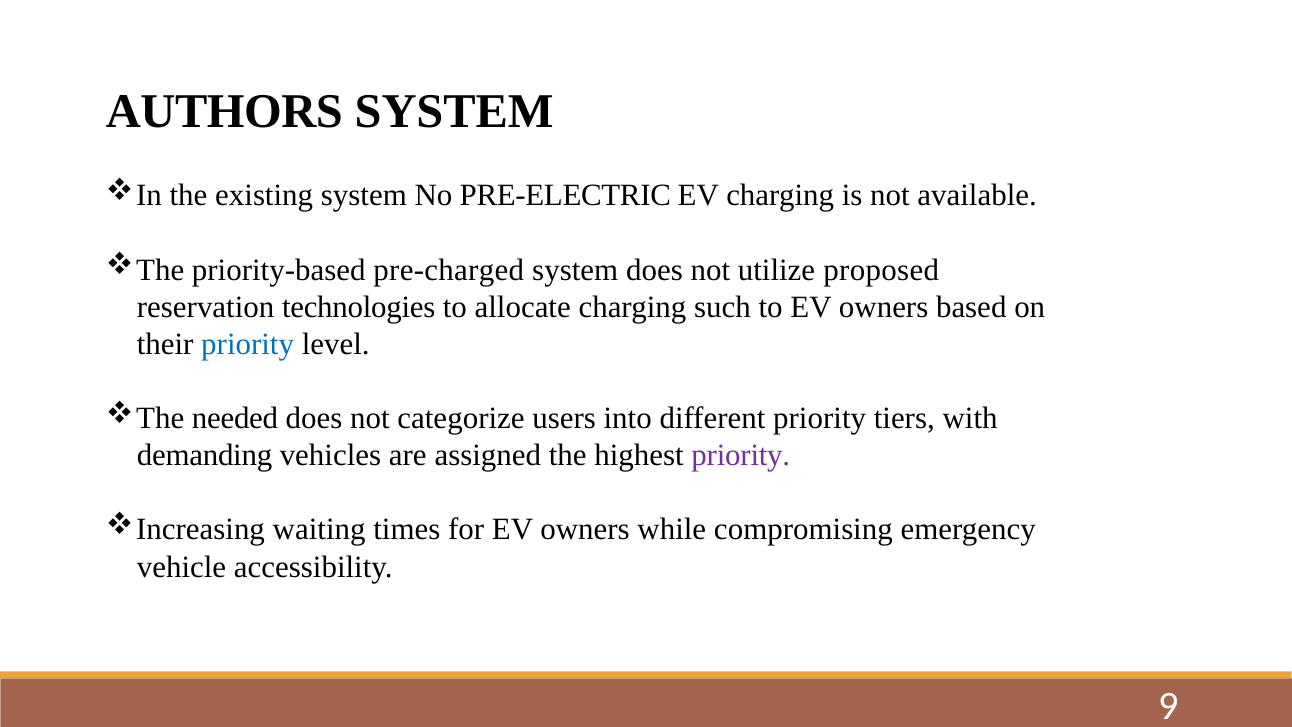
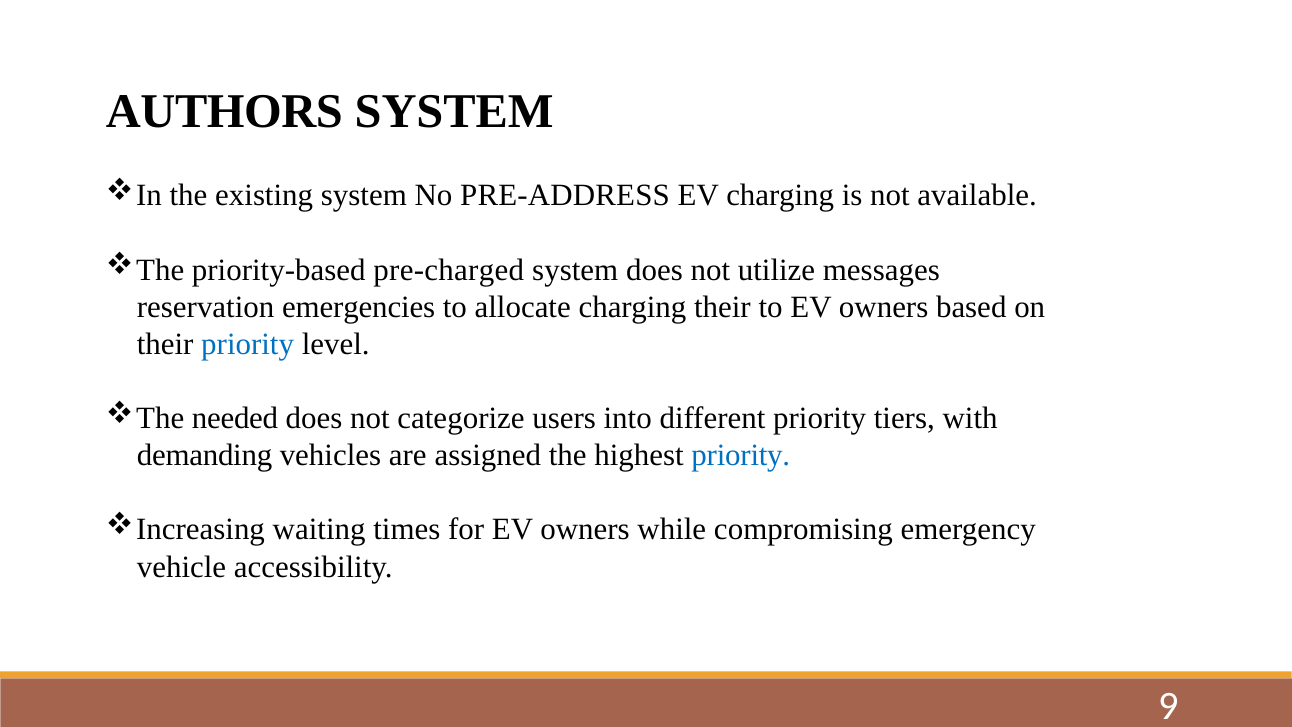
PRE-ELECTRIC: PRE-ELECTRIC -> PRE-ADDRESS (565, 195)
proposed: proposed -> messages (881, 270)
technologies: technologies -> emergencies (359, 307)
charging such: such -> their (722, 307)
priority colour: purple -> blue (741, 455)
